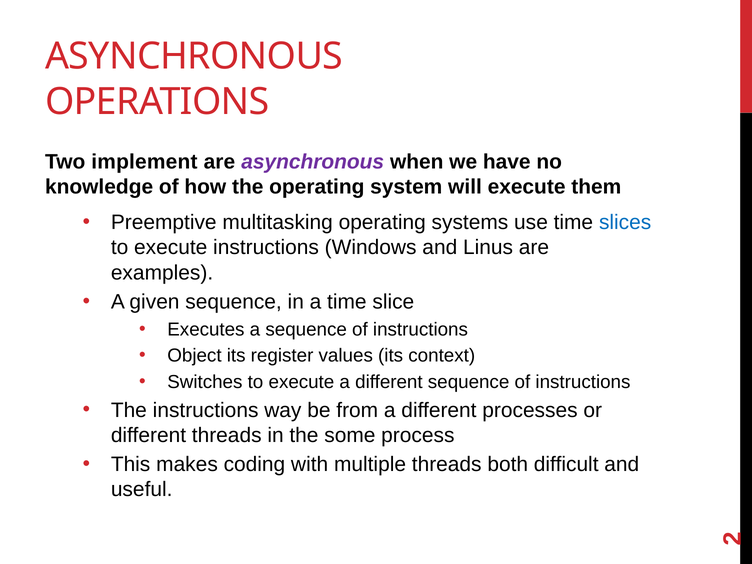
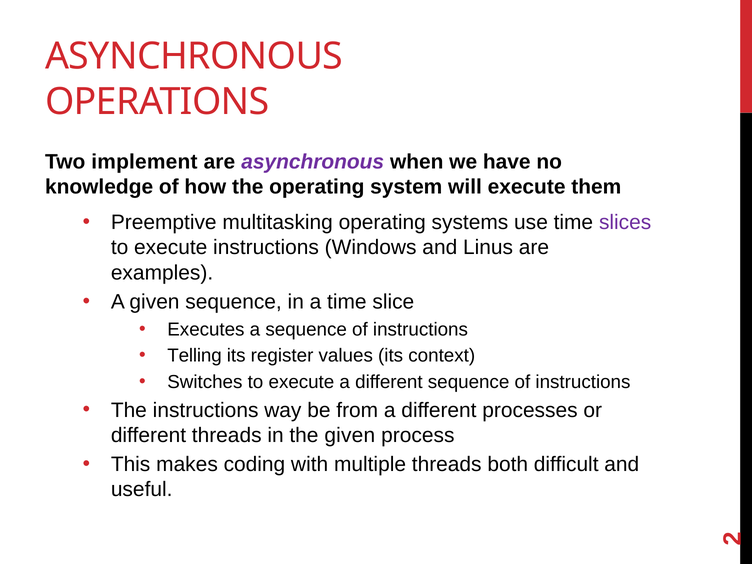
slices colour: blue -> purple (625, 222)
Object: Object -> Telling (195, 356)
the some: some -> given (350, 435)
